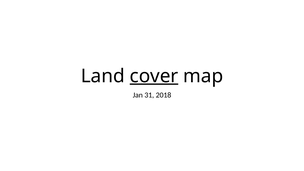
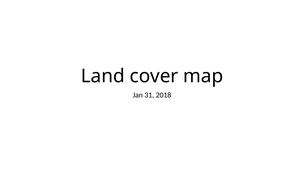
cover underline: present -> none (154, 76)
